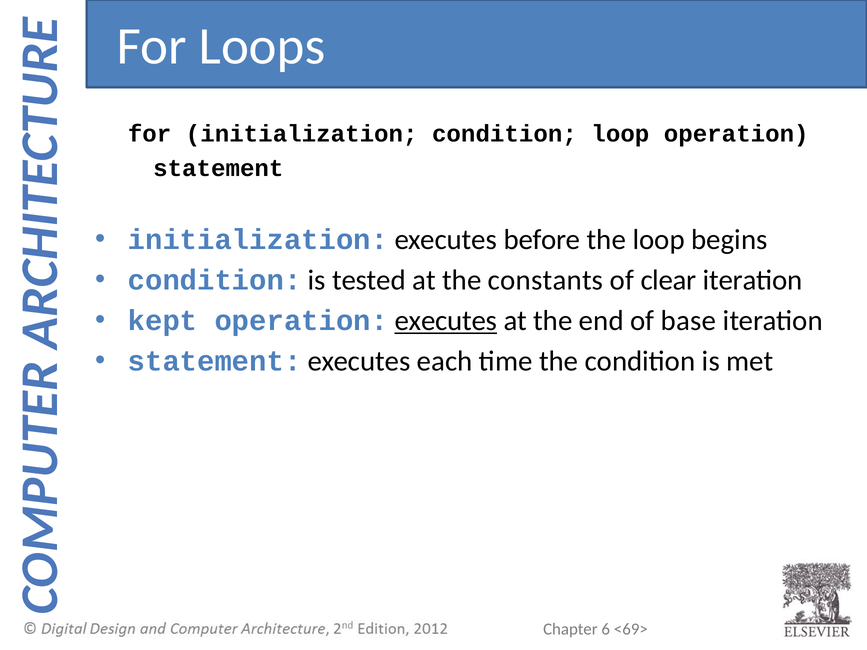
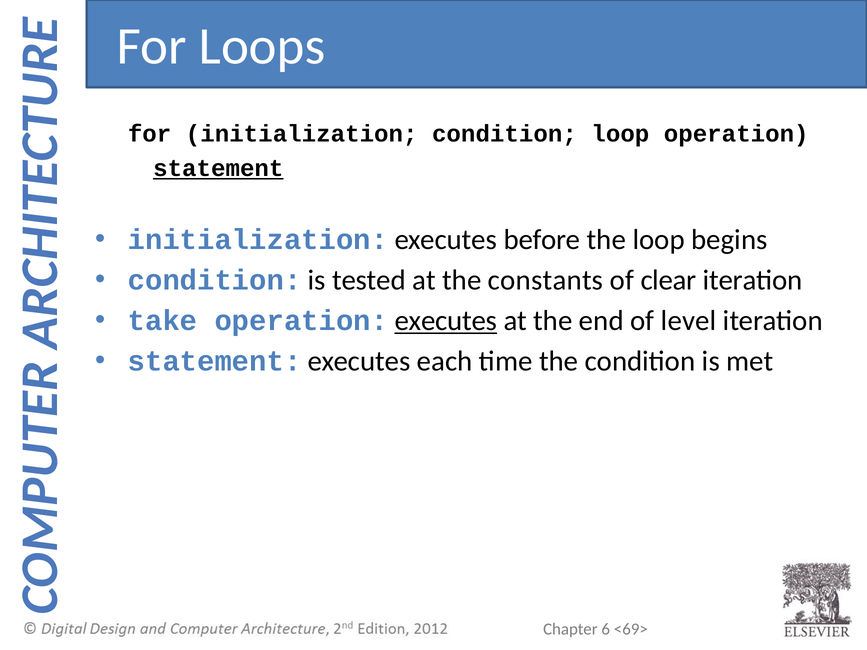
statement underline: none -> present (218, 168)
kept: kept -> take (163, 321)
base: base -> level (689, 321)
